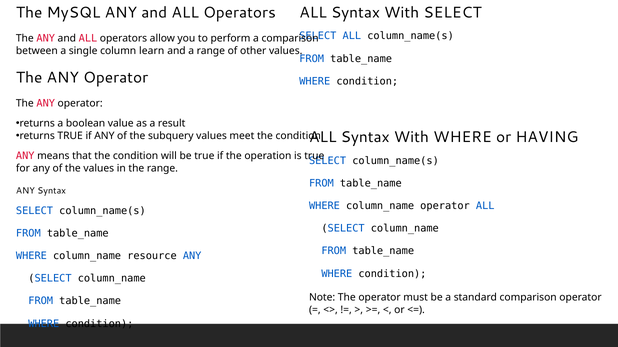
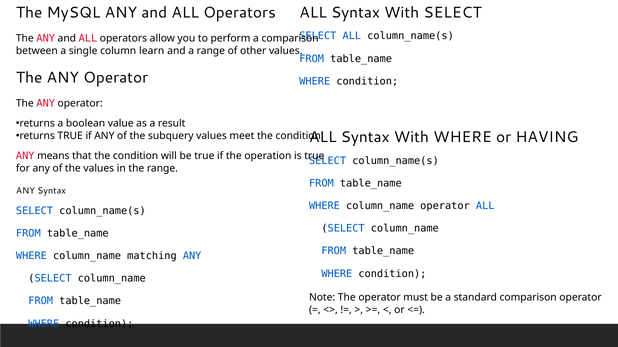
resource: resource -> matching (152, 256)
